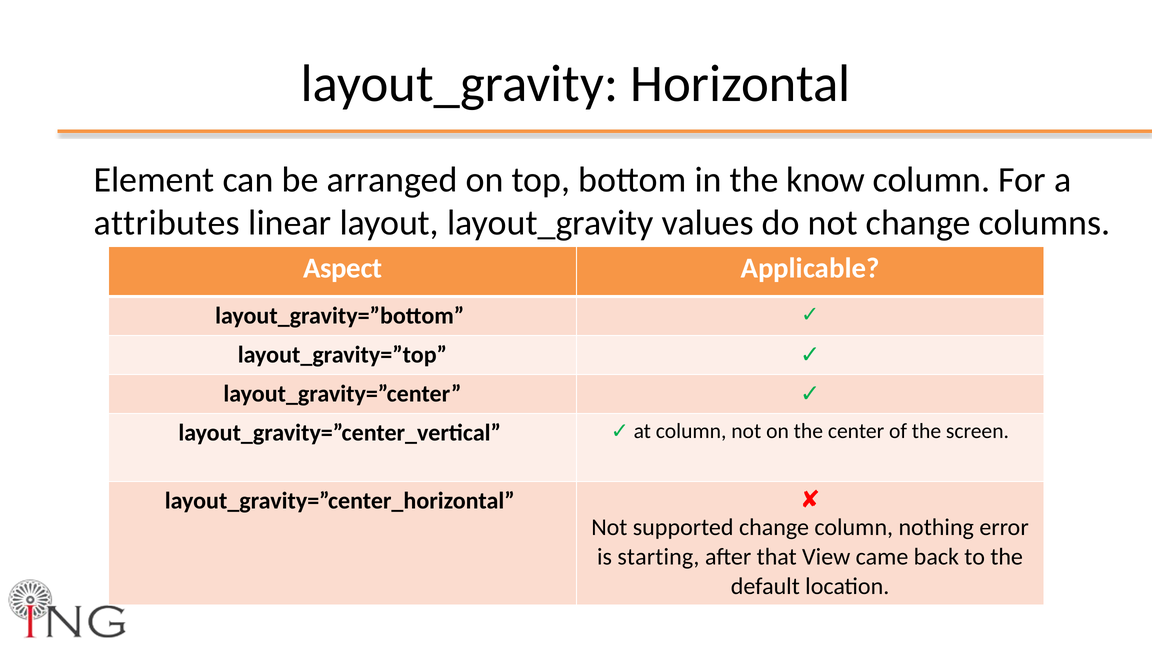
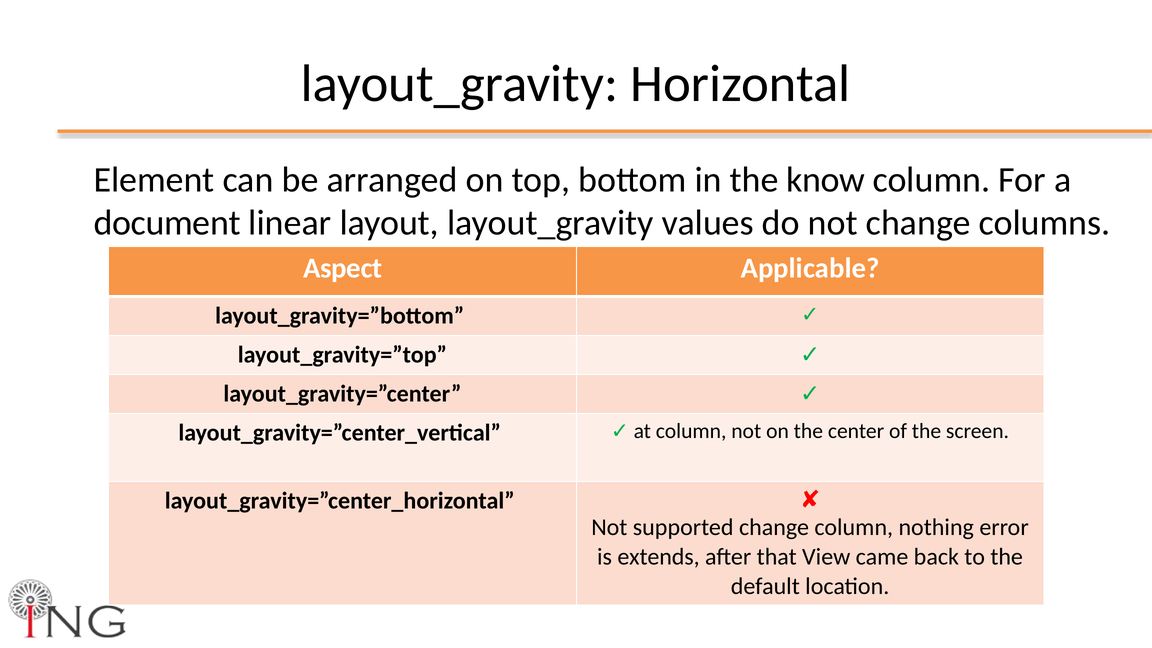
attributes: attributes -> document (167, 223)
starting: starting -> extends (659, 557)
